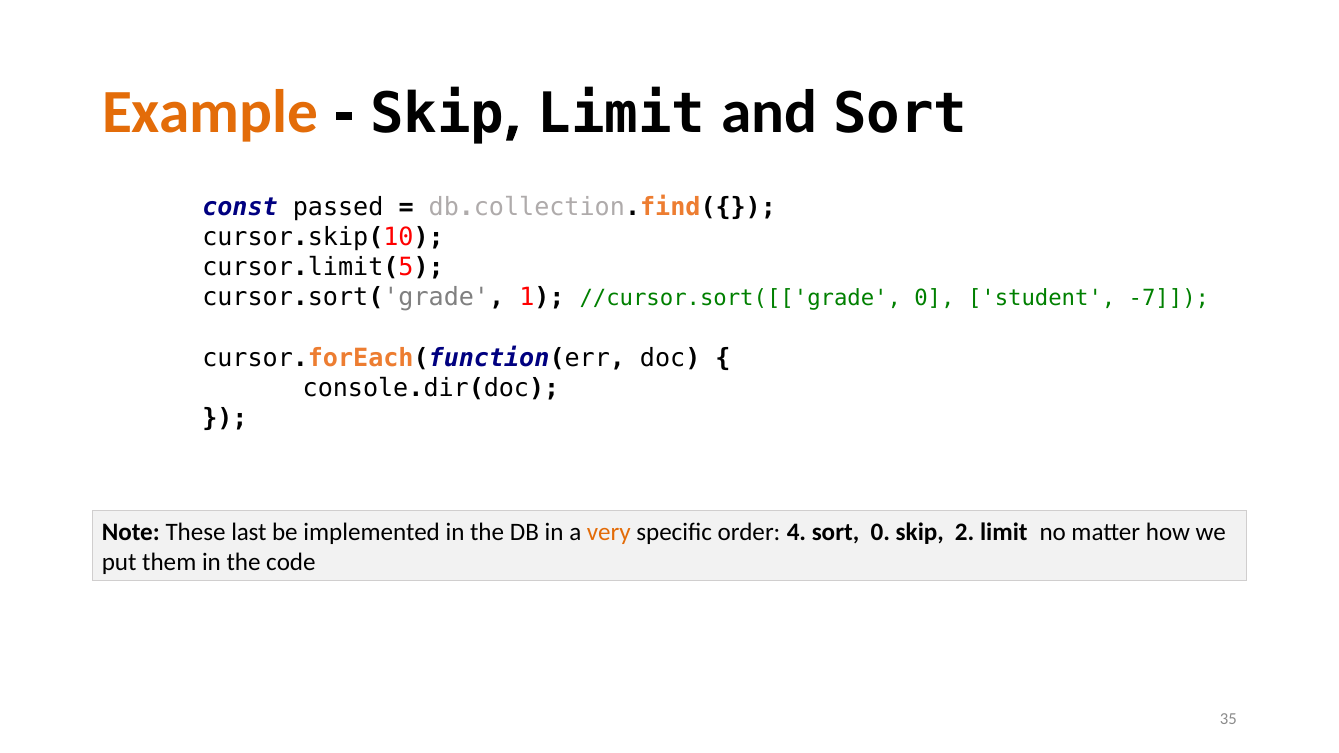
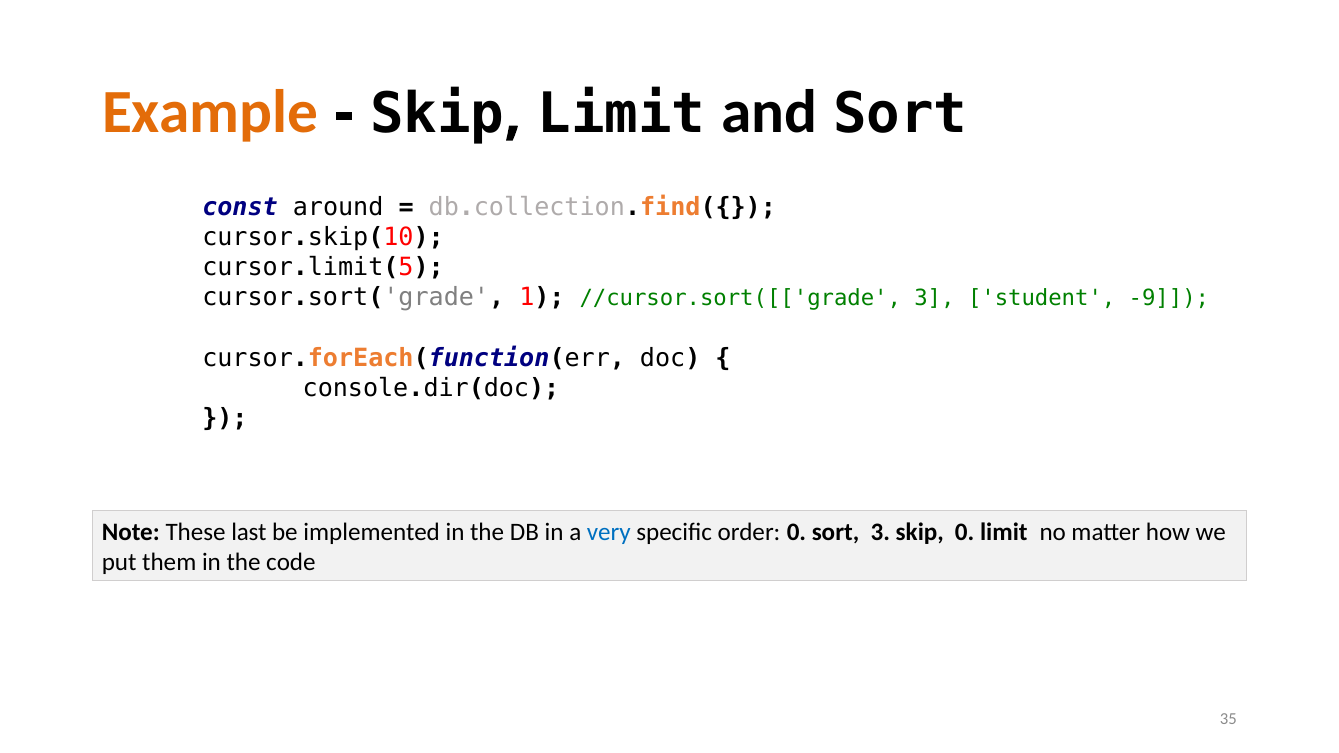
passed: passed -> around (338, 207)
//cursor.sort([['grade 0: 0 -> 3 (934, 299)
-7: -7 -> -9 (1169, 299)
very colour: orange -> blue (609, 532)
order 4: 4 -> 0 (796, 532)
sort 0: 0 -> 3 (880, 532)
skip 2: 2 -> 0 (965, 532)
